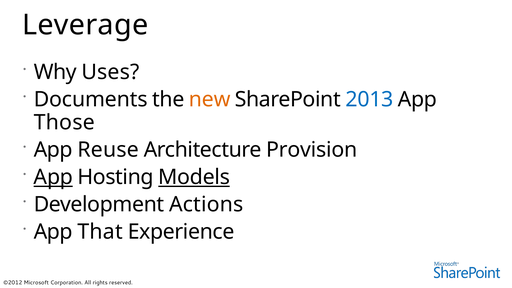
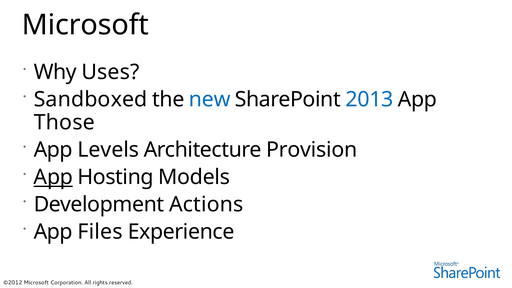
Leverage: Leverage -> Microsoft (85, 25)
Documents: Documents -> Sandboxed (91, 100)
new colour: orange -> blue (210, 100)
Reuse: Reuse -> Levels (108, 150)
Models underline: present -> none (194, 177)
That: That -> Files (100, 232)
